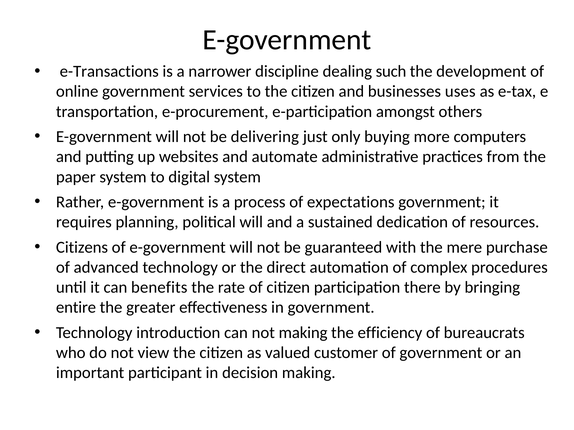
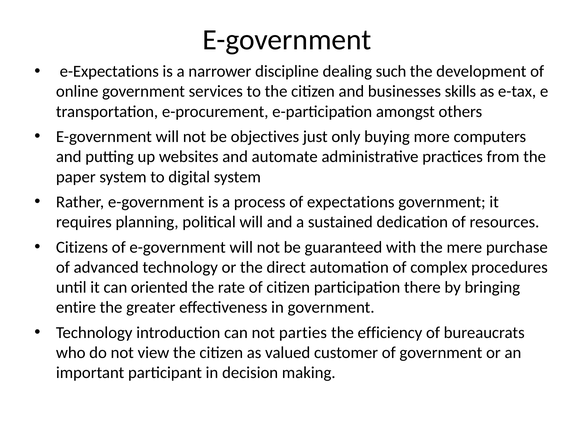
e-Transactions: e-Transactions -> e-Expectations (109, 71)
uses: uses -> skills (460, 92)
delivering: delivering -> objectives (265, 137)
benefits: benefits -> oriented (159, 288)
not making: making -> parties (303, 333)
